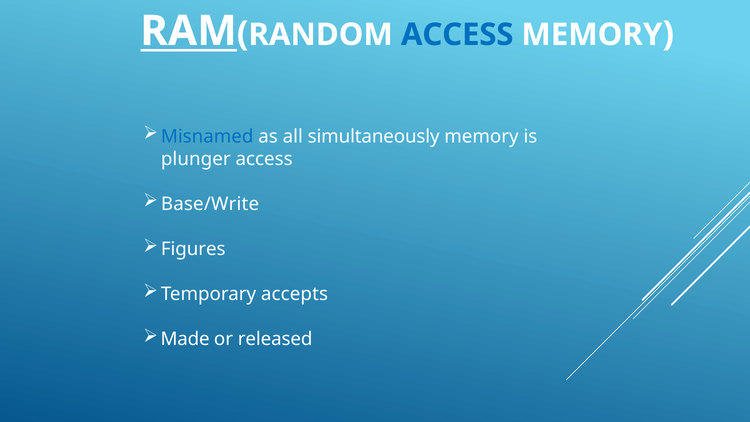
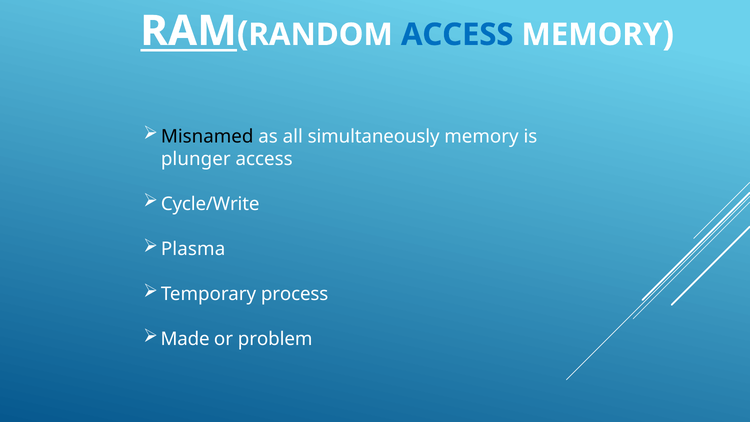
Misnamed colour: blue -> black (207, 136)
Base/Write: Base/Write -> Cycle/Write (210, 204)
Figures: Figures -> Plasma (193, 249)
accepts: accepts -> process (295, 294)
released: released -> problem (275, 339)
